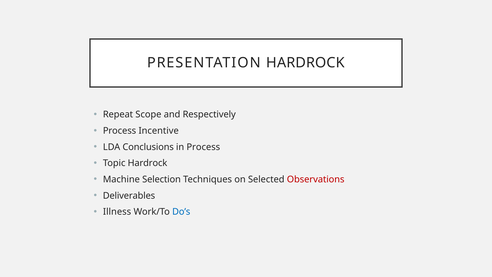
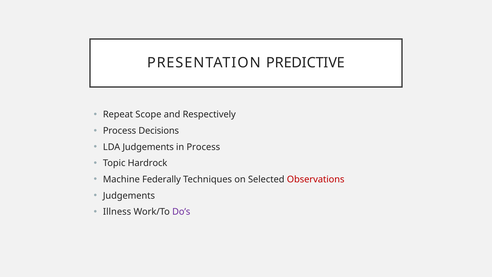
PRESENTATION HARDROCK: HARDROCK -> PREDICTIVE (306, 63)
Incentive: Incentive -> Decisions (159, 131)
LDA Conclusions: Conclusions -> Judgements (148, 147)
Selection: Selection -> Federally (162, 179)
Deliverables: Deliverables -> Judgements (129, 195)
Do’s colour: blue -> purple (181, 212)
